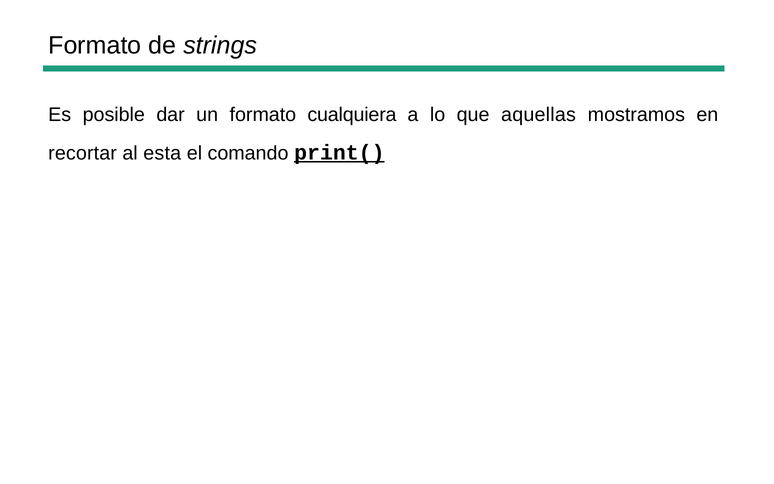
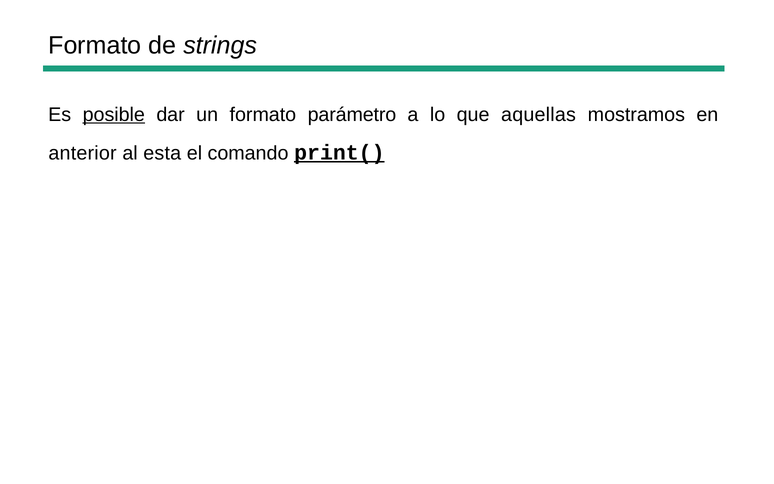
posible underline: none -> present (114, 115)
cualquiera: cualquiera -> parámetro (352, 115)
recortar: recortar -> anterior (83, 153)
